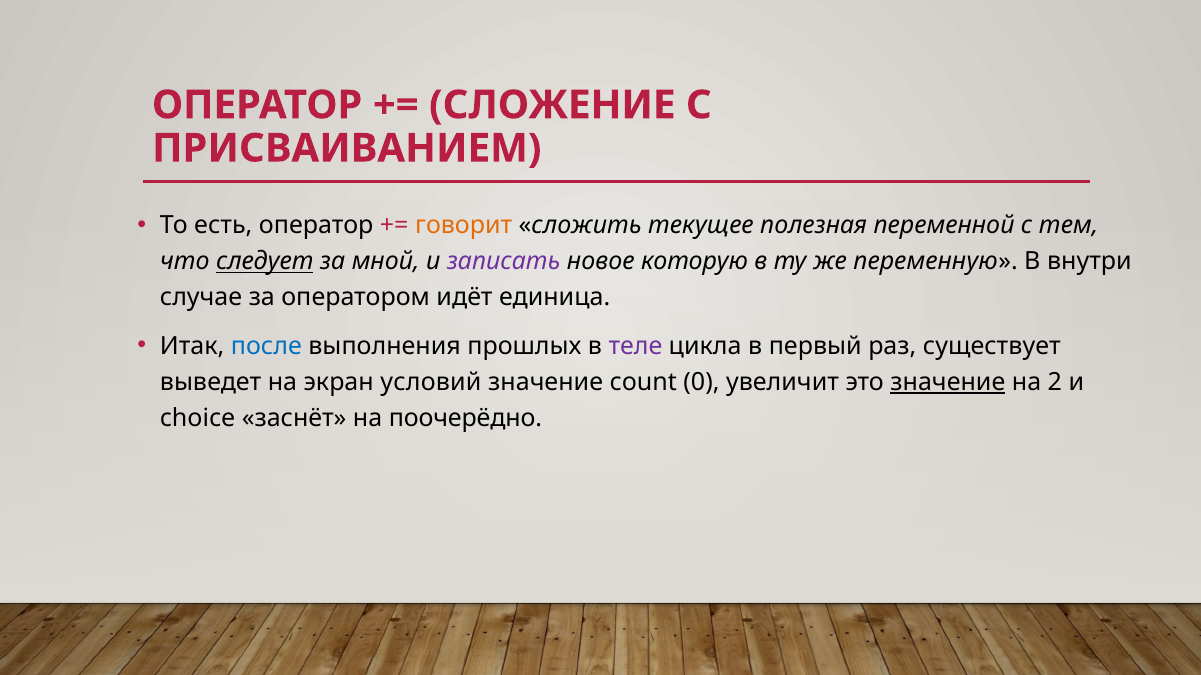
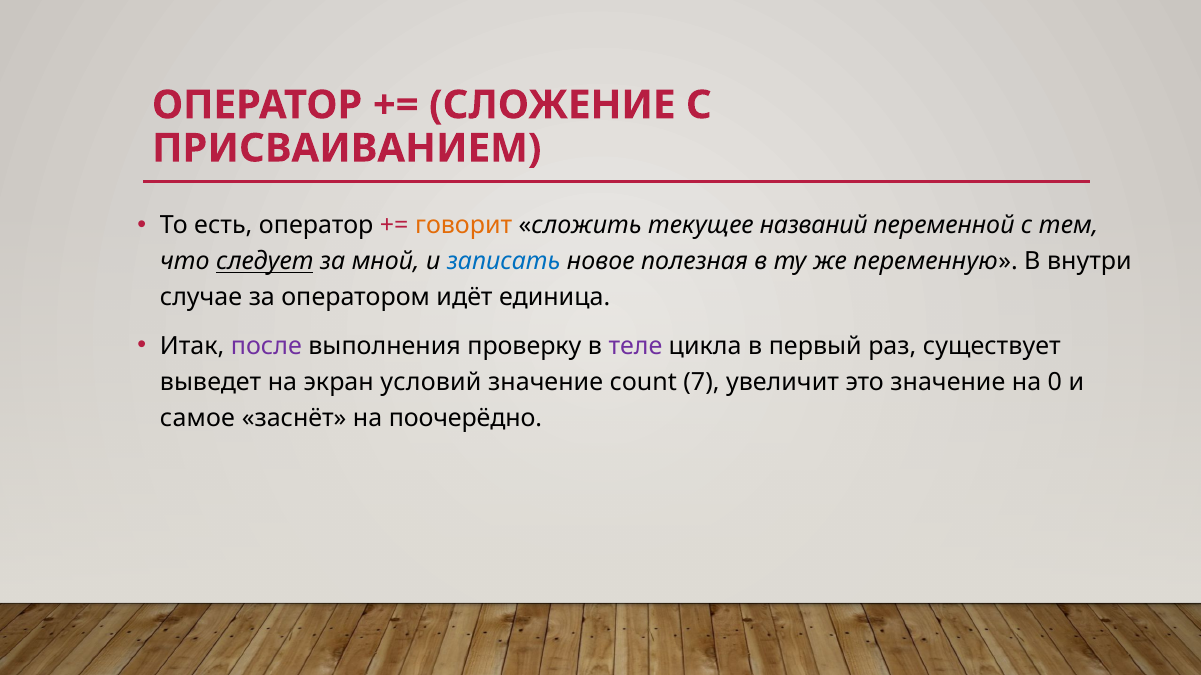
полезная: полезная -> названий (814, 226)
записать colour: purple -> blue (504, 262)
которую: которую -> полезная (694, 262)
после colour: blue -> purple (266, 346)
прошлых: прошлых -> проверку (524, 346)
0: 0 -> 7 (702, 382)
значение underline: present -> none (948, 382)
2: 2 -> 0 (1055, 382)
choice: choice -> самое (197, 418)
